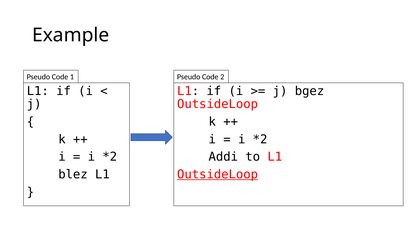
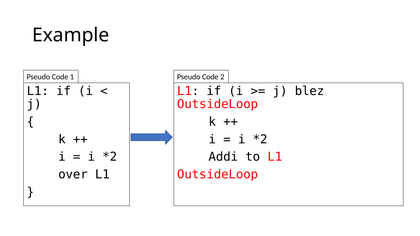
bgez: bgez -> blez (309, 91)
blez: blez -> over (73, 175)
OutsideLoop underline: present -> none (218, 175)
